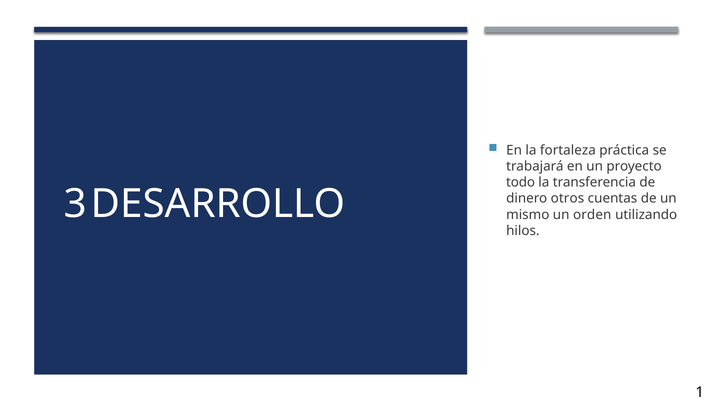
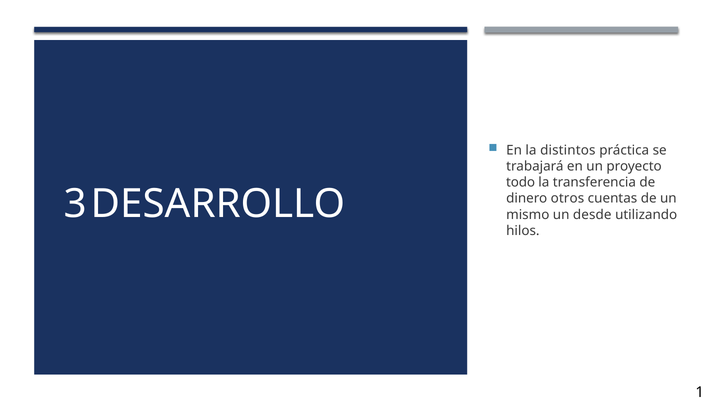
fortaleza: fortaleza -> distintos (568, 150)
orden: orden -> desde (592, 215)
